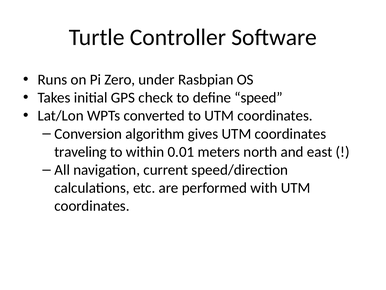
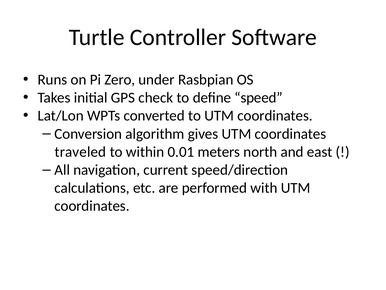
traveling: traveling -> traveled (80, 152)
